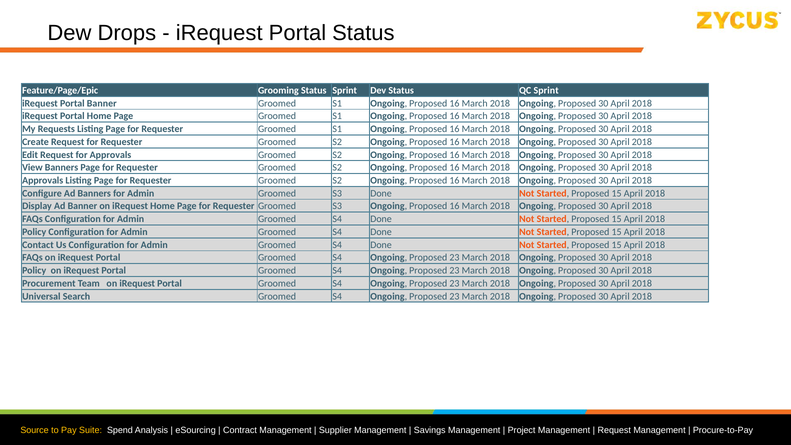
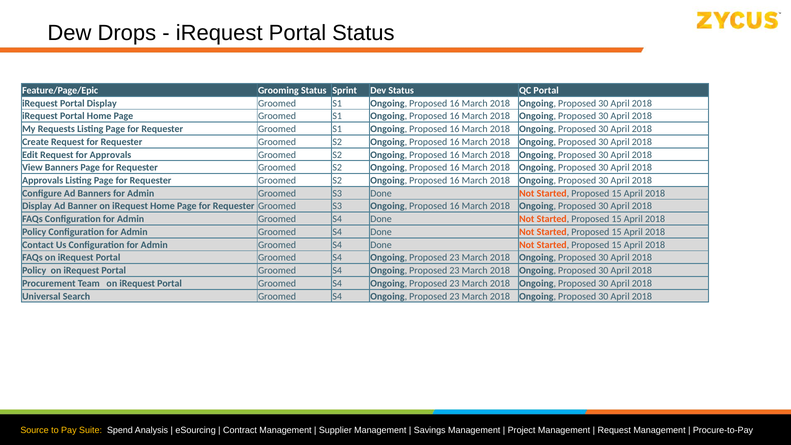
QC Sprint: Sprint -> Portal (546, 90)
Portal Banner: Banner -> Display (102, 103)
